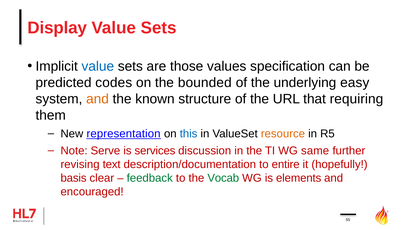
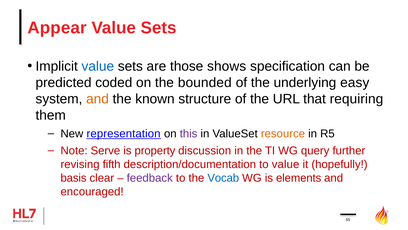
Display: Display -> Appear (57, 28)
values: values -> shows (227, 66)
codes: codes -> coded (114, 83)
this colour: blue -> purple (189, 133)
services: services -> property (155, 150)
same: same -> query (315, 150)
text: text -> fifth (112, 164)
to entire: entire -> value (286, 164)
feedback colour: green -> purple (150, 178)
Vocab colour: green -> blue (223, 178)
